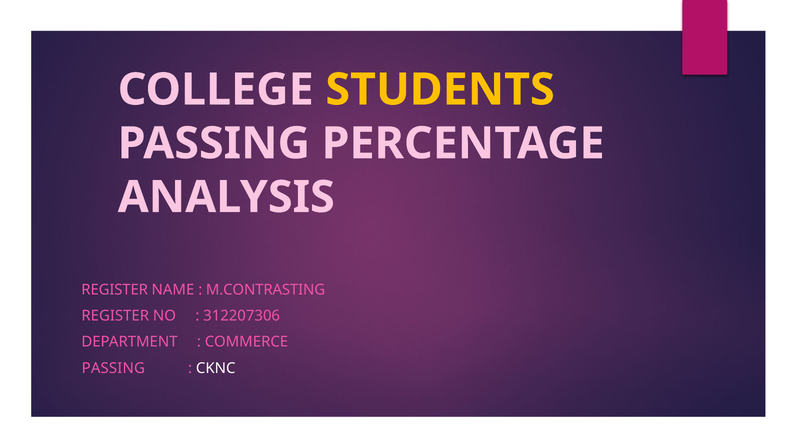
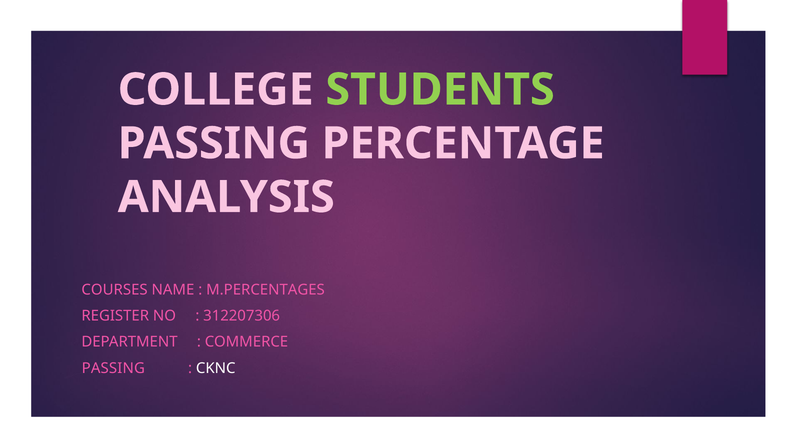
STUDENTS colour: yellow -> light green (440, 90)
REGISTER: REGISTER -> COURSES (115, 290)
M.CONTRASTING: M.CONTRASTING -> M.PERCENTAGES (265, 290)
